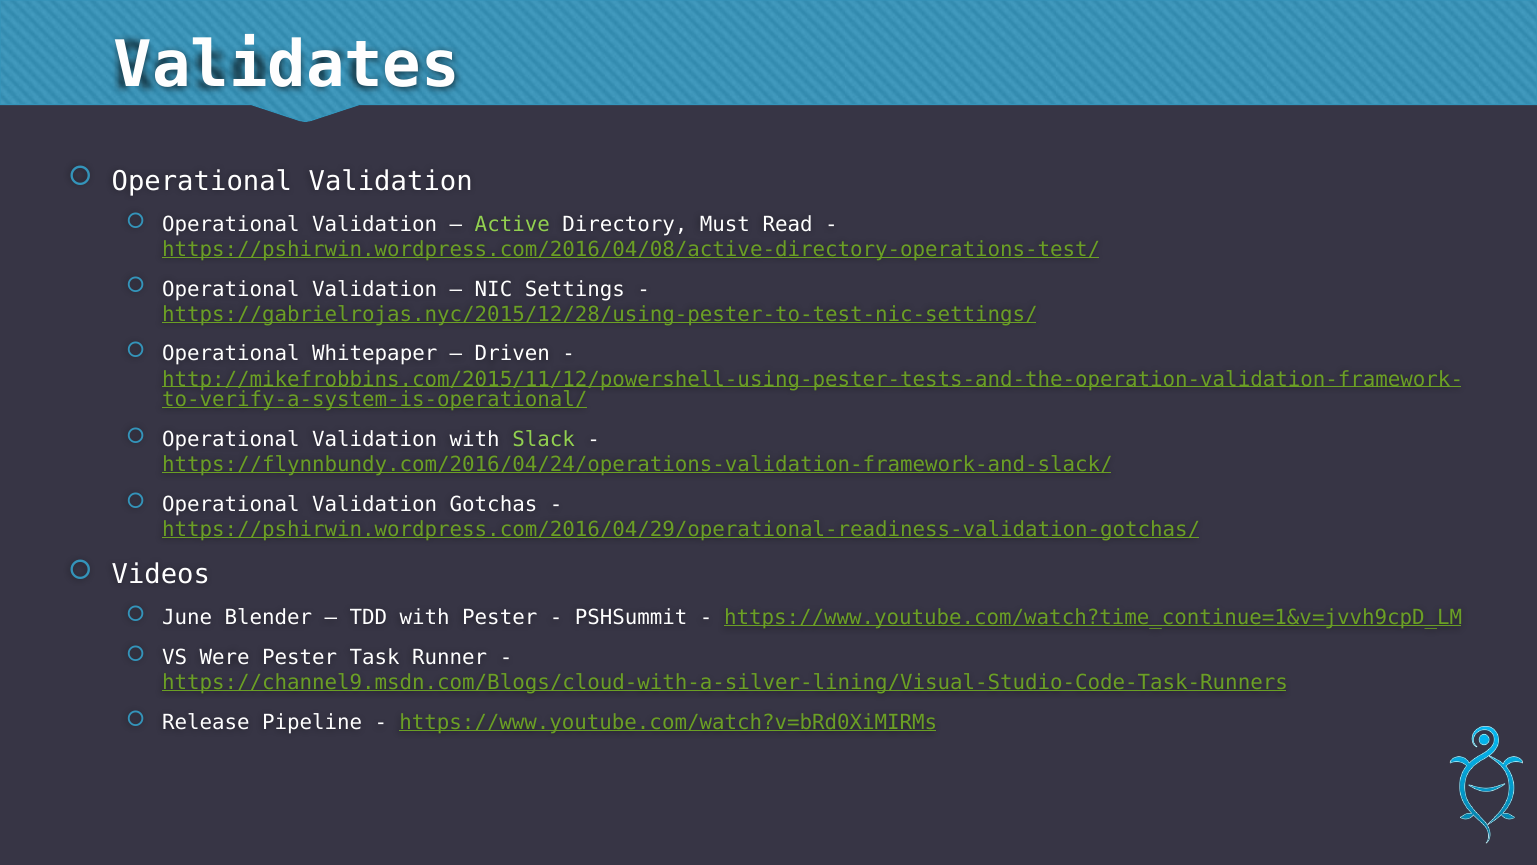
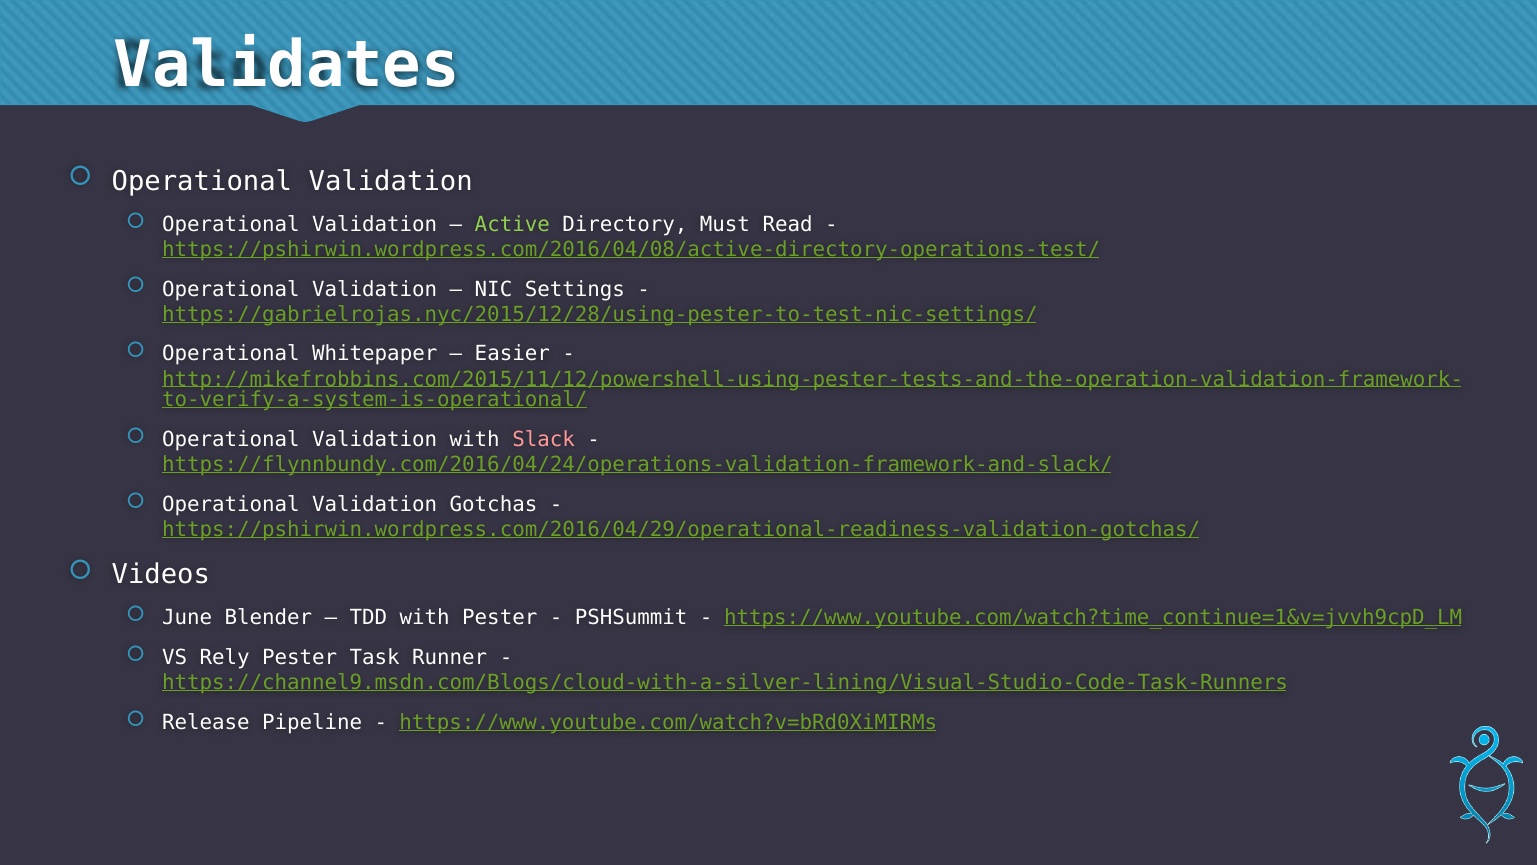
Driven: Driven -> Easier (512, 354)
Slack colour: light green -> pink (544, 440)
Were: Were -> Rely (225, 657)
